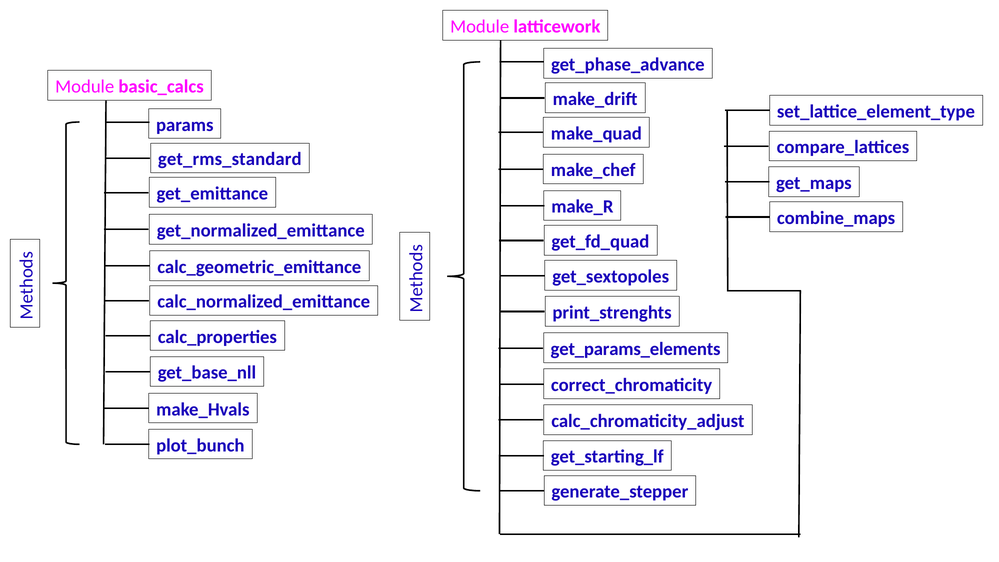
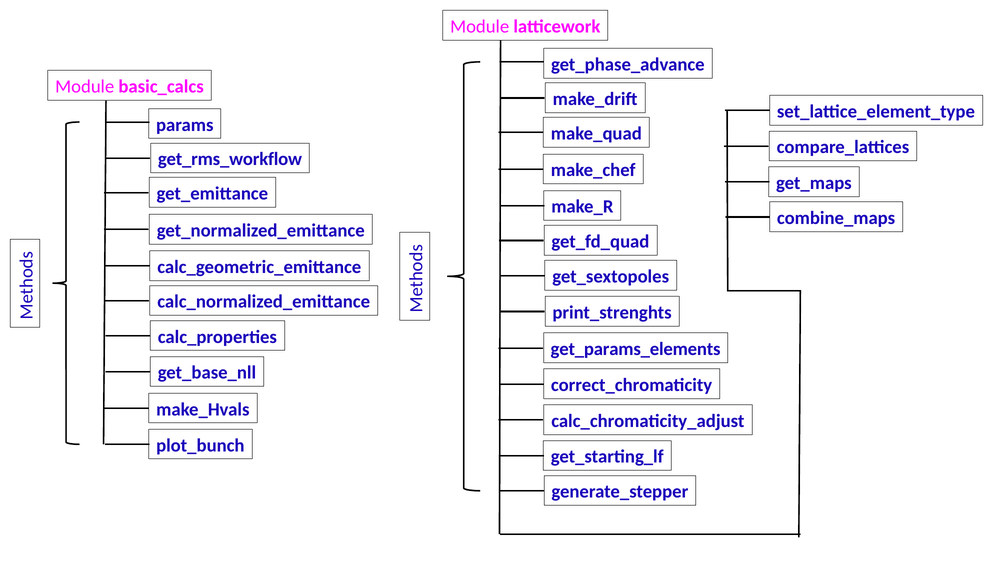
get_rms_standard: get_rms_standard -> get_rms_workflow (230, 159)
